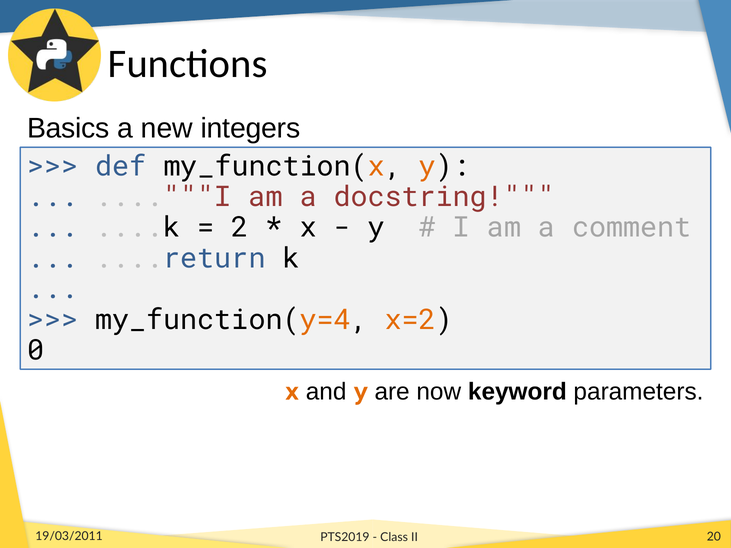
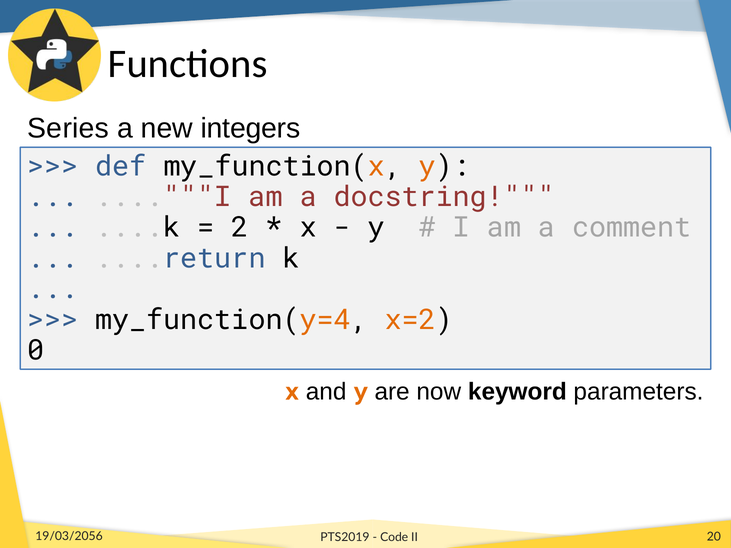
Basics: Basics -> Series (68, 128)
19/03/2011: 19/03/2011 -> 19/03/2056 (69, 537)
Class: Class -> Code (394, 538)
